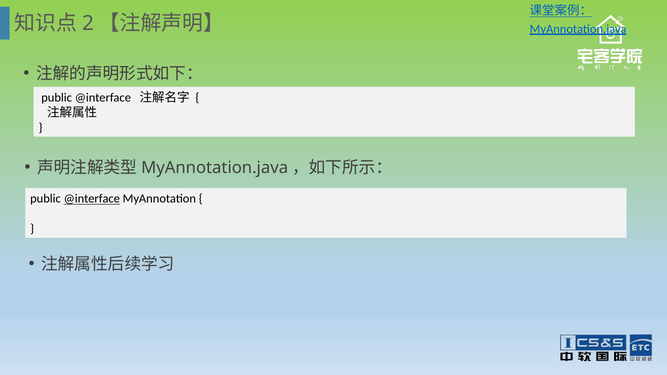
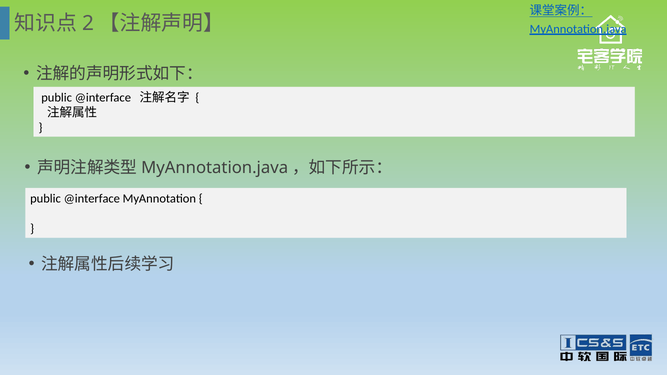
@interface underline: present -> none (92, 199)
